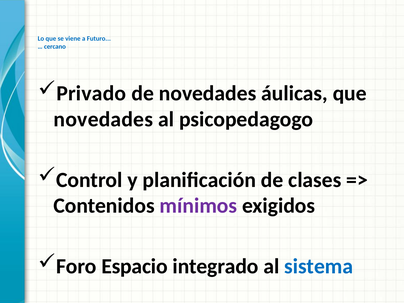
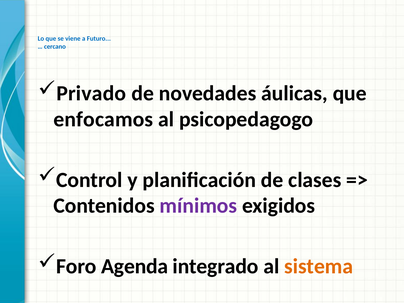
novedades: novedades -> enfocamos (103, 119)
Espacio: Espacio -> Agenda (135, 266)
sistema colour: blue -> orange (319, 266)
